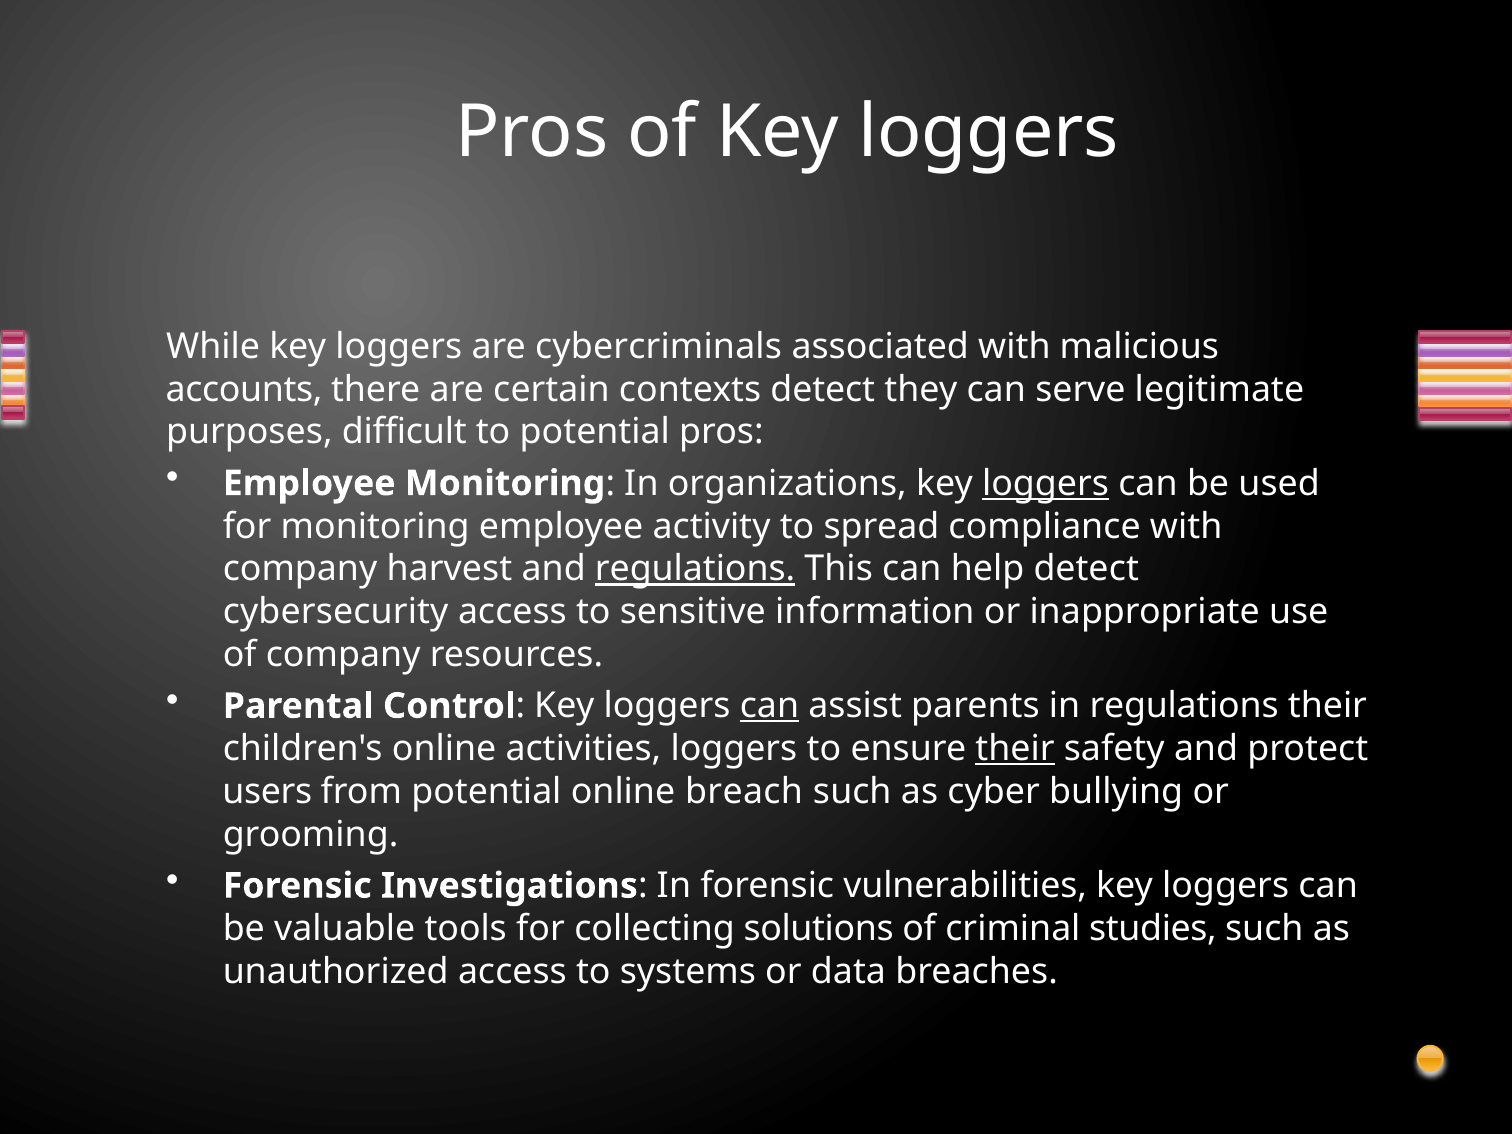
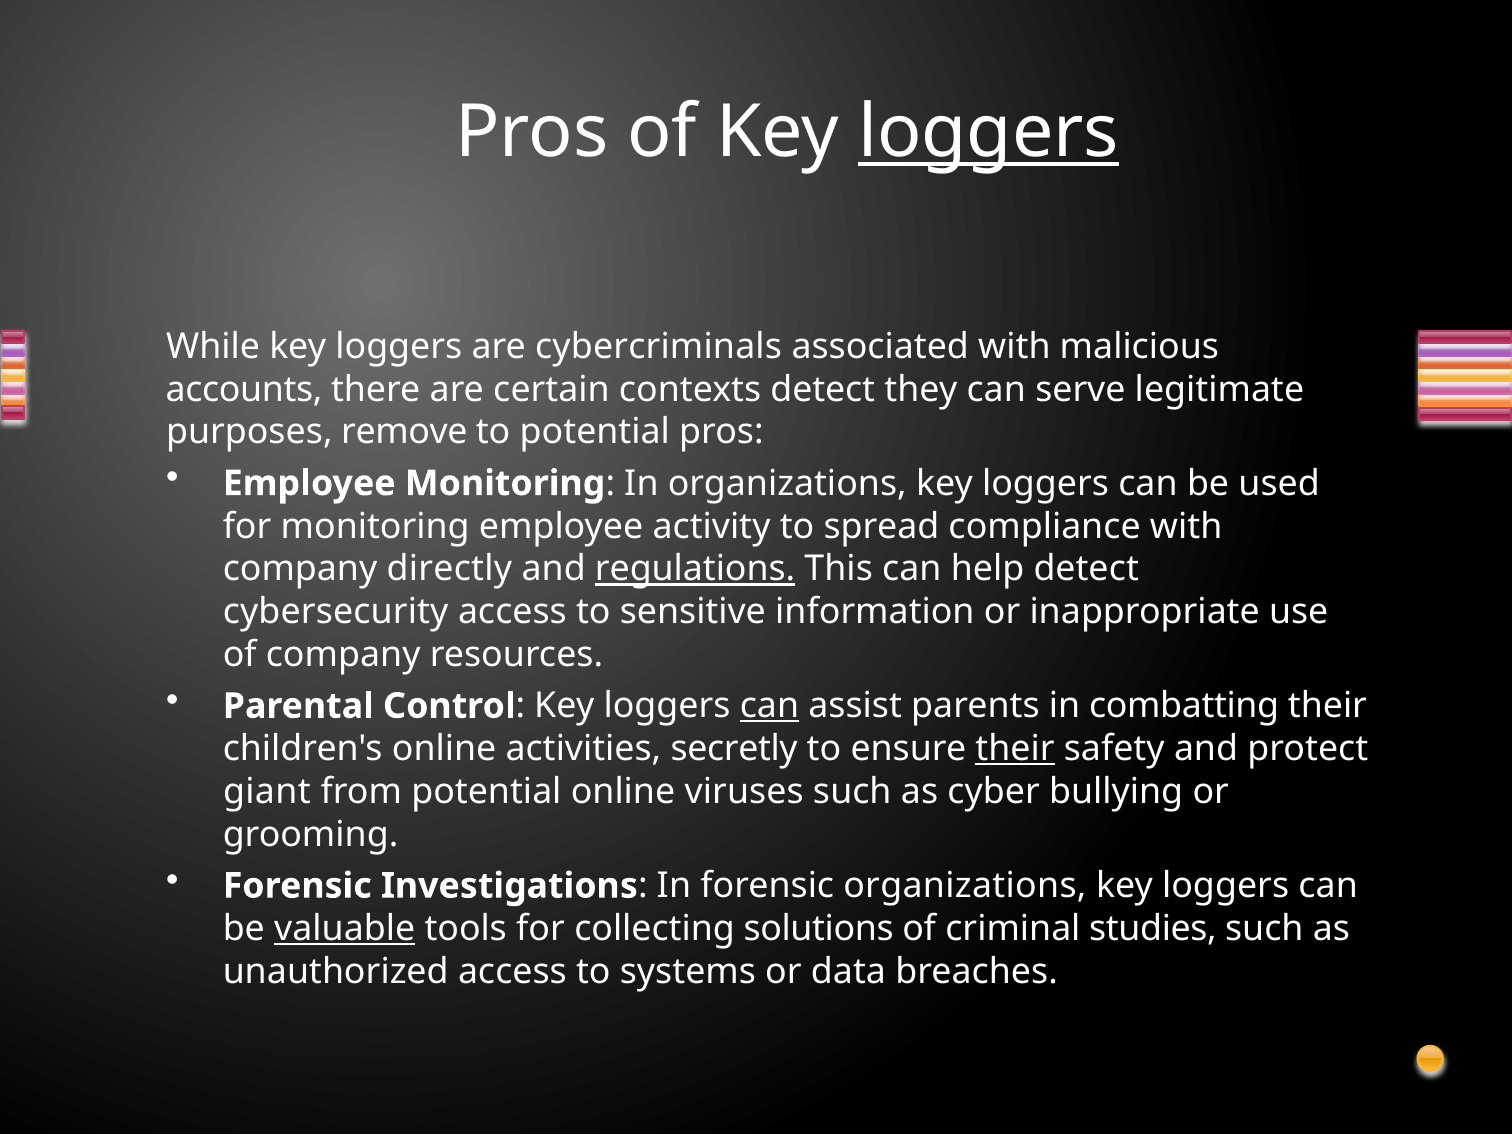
loggers underline: none -> present (989, 132)
difficult: difficult -> remove (404, 432)
loggers underline: present -> none (1045, 483)
harvest: harvest -> directly (449, 569)
in regulations: regulations -> combatting (1184, 706)
activities loggers: loggers -> secretly (734, 749)
users: users -> giant (267, 792)
breach: breach -> viruses (744, 792)
forensic vulnerabilities: vulnerabilities -> organizations (965, 886)
valuable underline: none -> present (345, 929)
